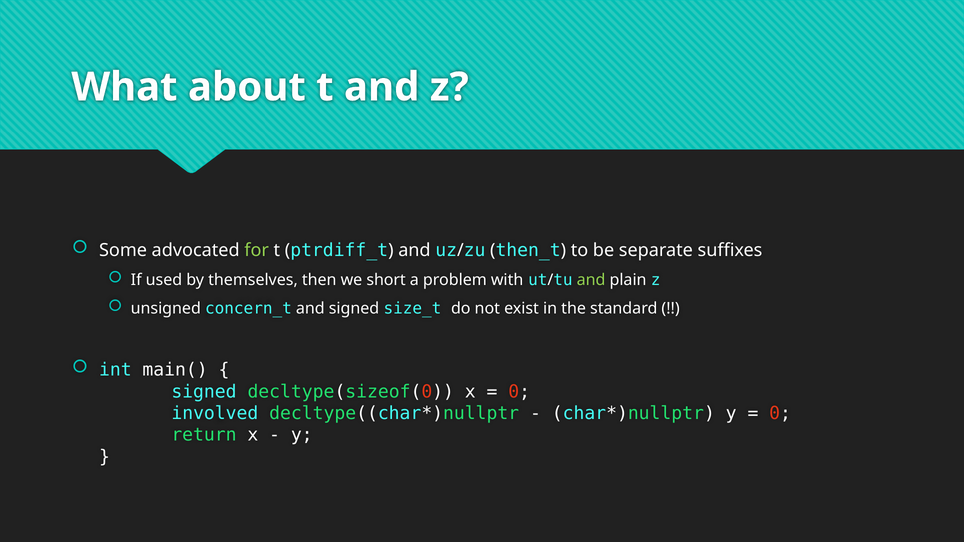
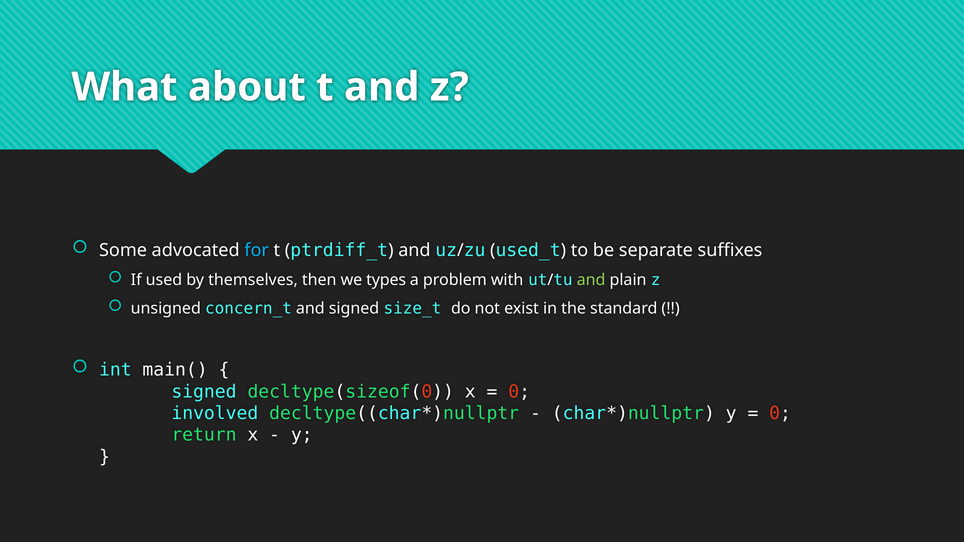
for colour: light green -> light blue (257, 250)
then_t: then_t -> used_t (528, 250)
short: short -> types (386, 280)
